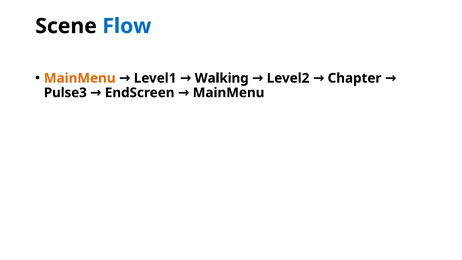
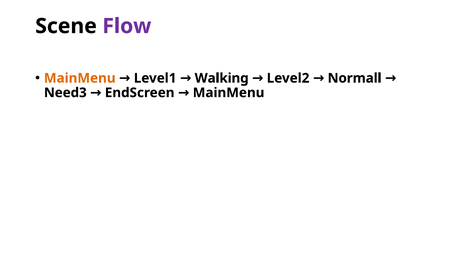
Flow colour: blue -> purple (127, 26)
Chapter: Chapter -> Normall (355, 78)
Pulse3: Pulse3 -> Need3 (65, 93)
